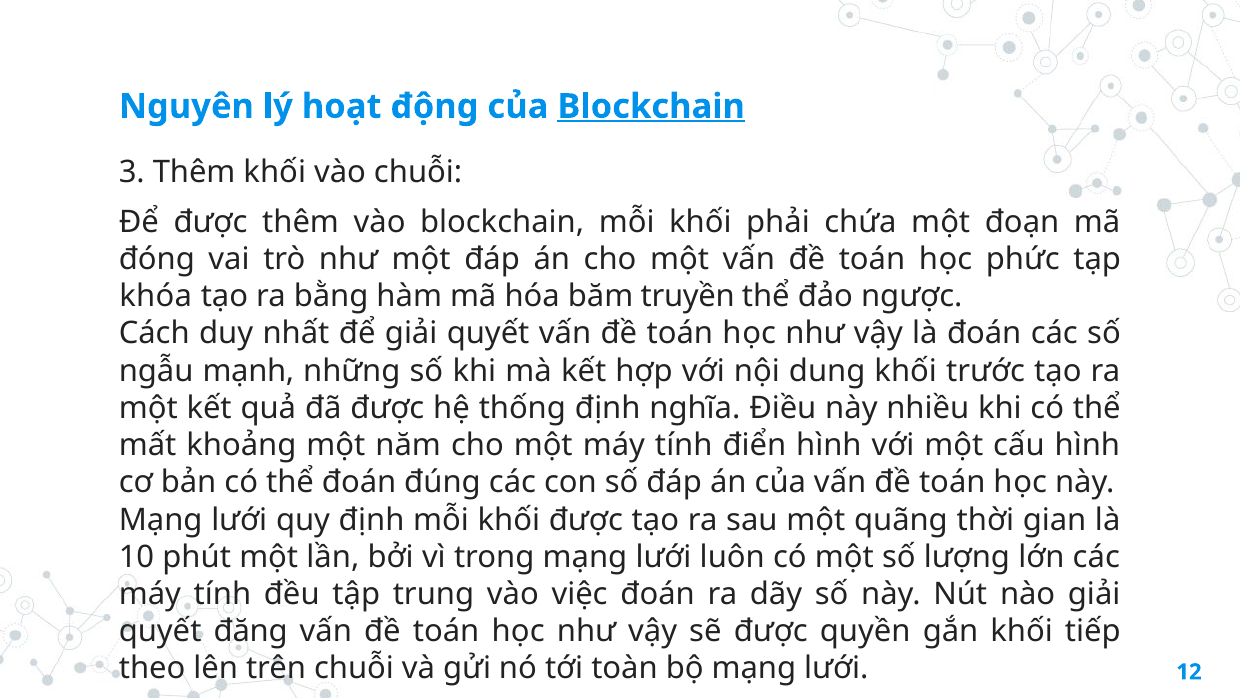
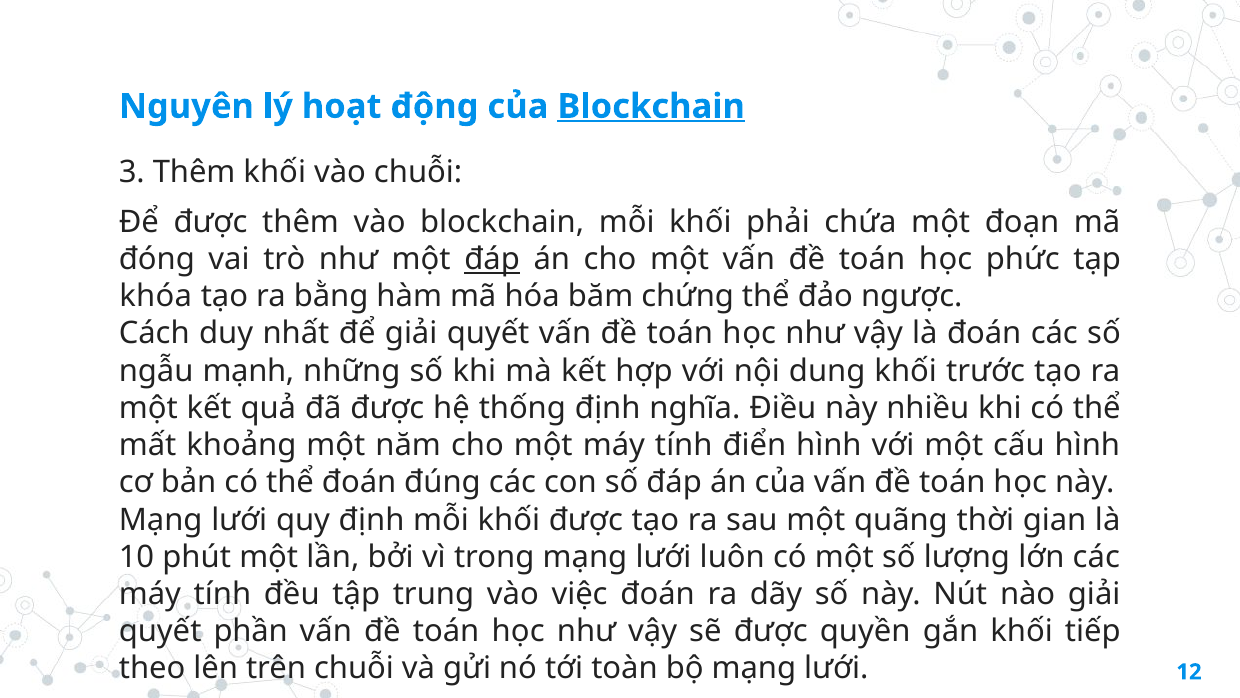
đáp underline: none -> present (492, 259)
truyền: truyền -> chứng (688, 296)
đăng: đăng -> phần (251, 631)
